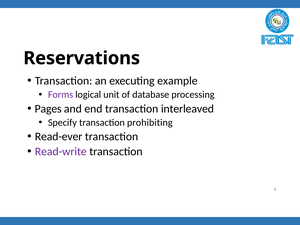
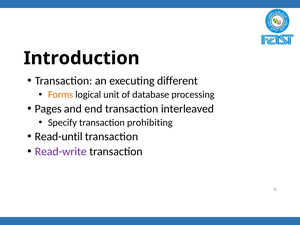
Reservations: Reservations -> Introduction (82, 58)
example: example -> different (177, 81)
Forms colour: purple -> orange (61, 95)
Read-ever: Read-ever -> Read-until (59, 137)
